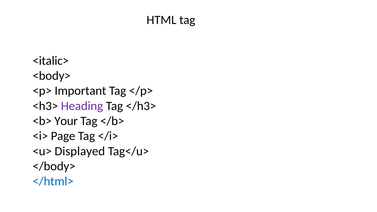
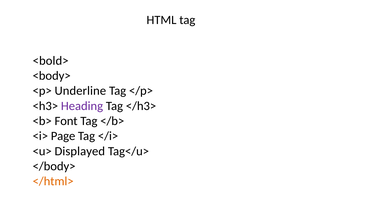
<italic>: <italic> -> <bold> (51, 61)
Important: Important -> Underline (80, 91)
Your: Your -> Font (66, 121)
</html> colour: blue -> orange (53, 181)
